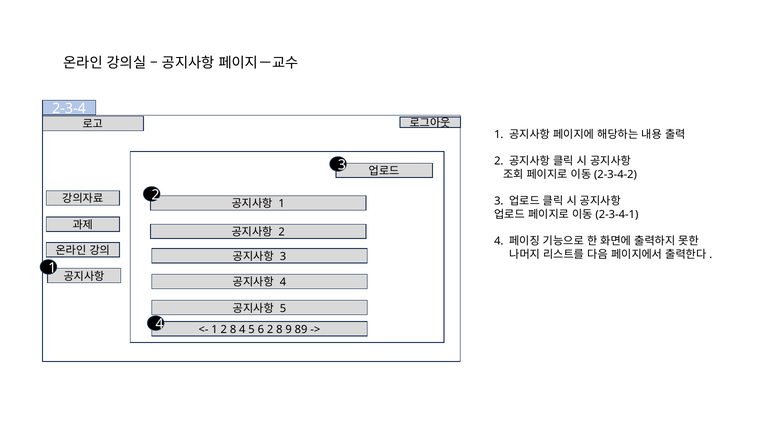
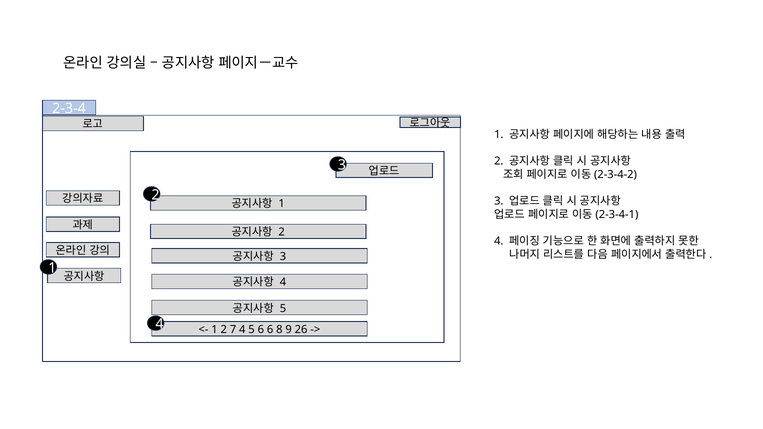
1 2 8: 8 -> 7 (233, 330)
6 2: 2 -> 6 (270, 330)
89: 89 -> 26 (301, 330)
